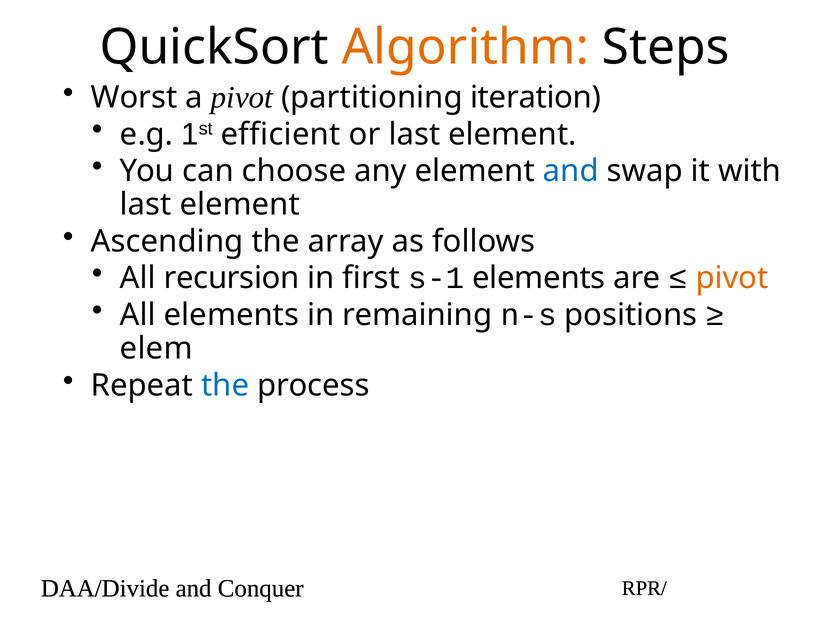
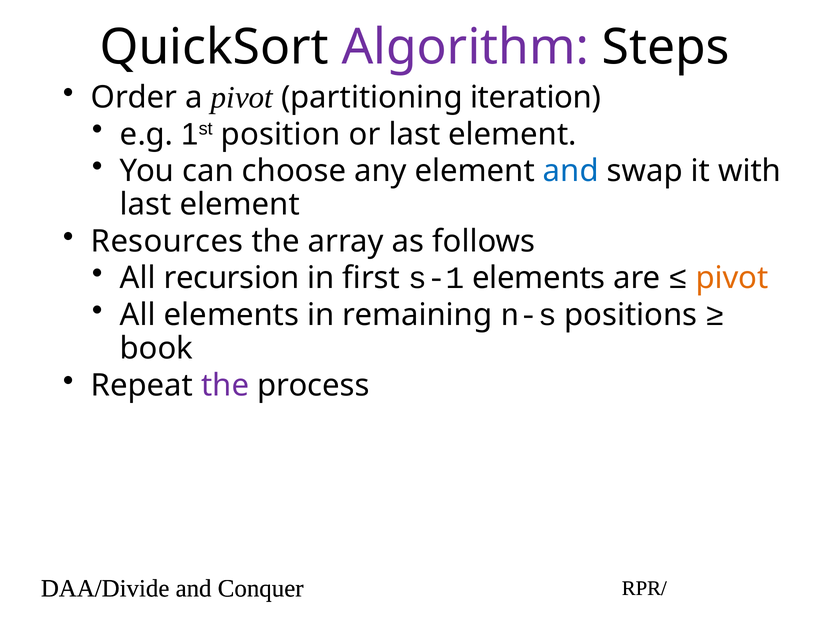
Algorithm colour: orange -> purple (465, 47)
Worst: Worst -> Order (134, 97)
efficient: efficient -> position (281, 134)
Ascending: Ascending -> Resources (167, 241)
elem: elem -> book (156, 348)
the colour: blue -> purple (225, 385)
